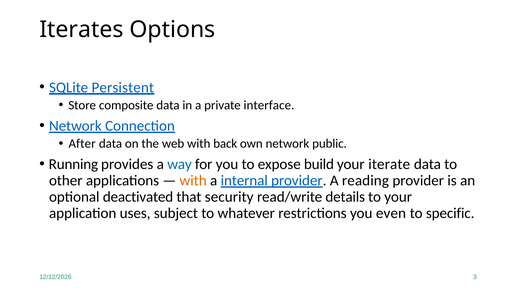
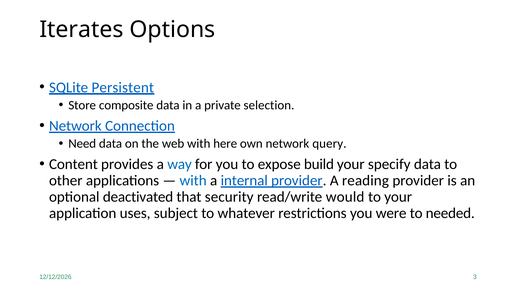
interface: interface -> selection (269, 105)
After: After -> Need (82, 144)
back: back -> here (225, 144)
public: public -> query (329, 144)
Running: Running -> Content (73, 164)
iterate: iterate -> specify (389, 164)
with colour: orange -> blue (193, 181)
details: details -> would (345, 197)
even: even -> were (391, 213)
specific: specific -> needed (450, 213)
